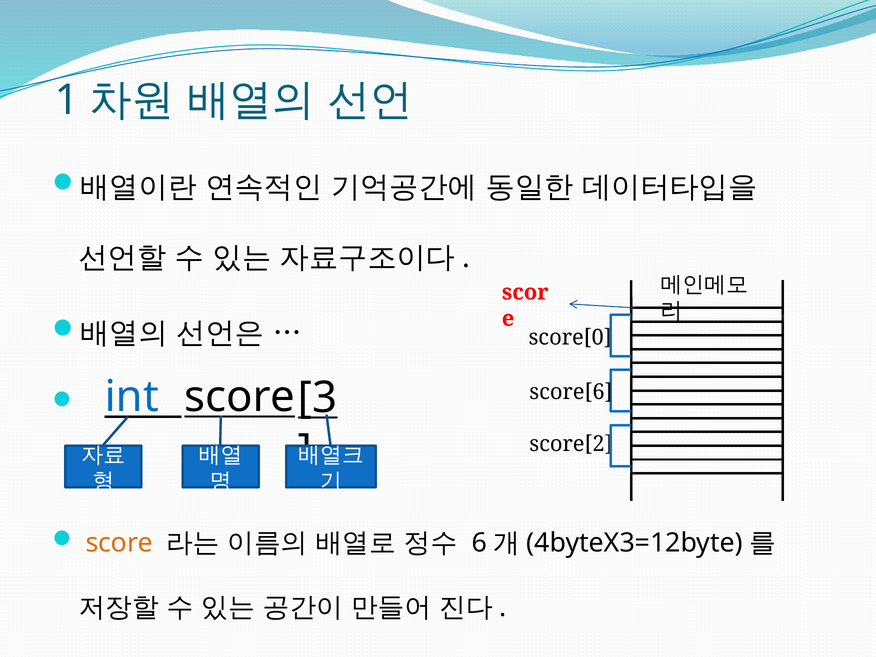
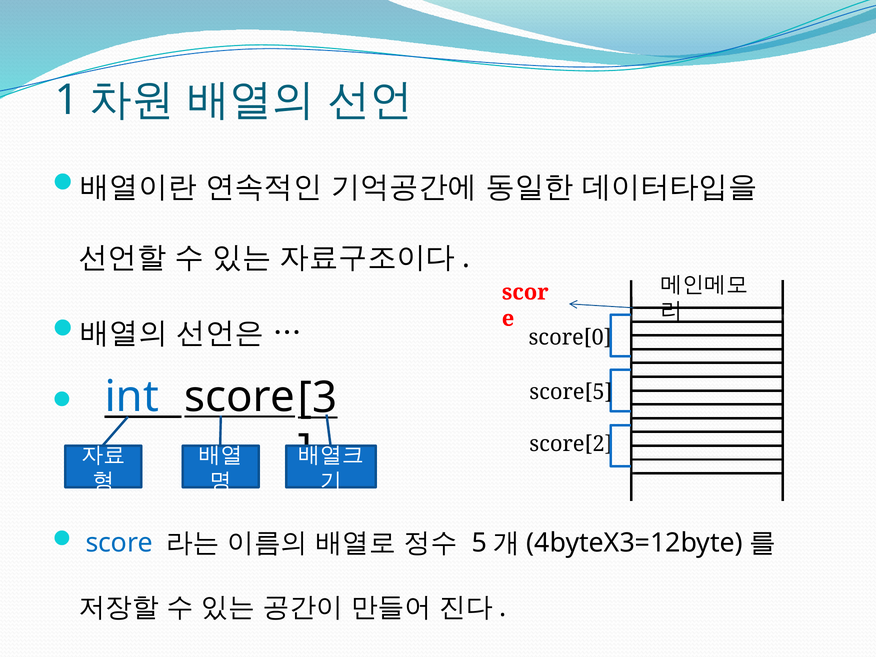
score[6: score[6 -> score[5 (571, 392)
score colour: orange -> blue (119, 543)
6: 6 -> 5 (479, 543)
